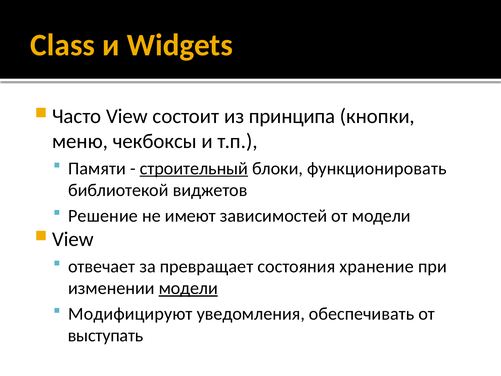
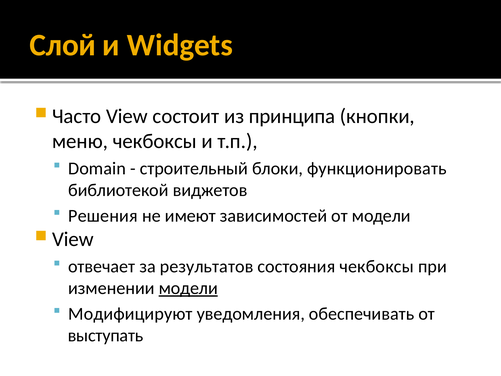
Class: Class -> Слой (63, 45)
Памяти: Памяти -> Domain (97, 168)
строительный underline: present -> none (194, 168)
Решение: Решение -> Решения (103, 216)
превращает: превращает -> результатов (207, 266)
состояния хранение: хранение -> чекбоксы (377, 266)
